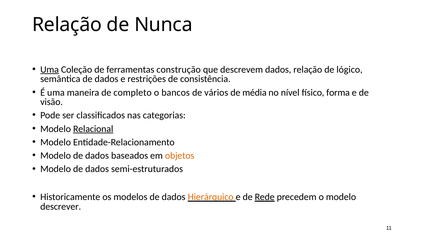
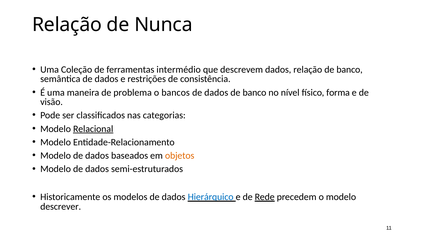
Uma underline: present -> none (50, 69)
construção: construção -> intermédio (179, 69)
relação de lógico: lógico -> banco (350, 69)
completo: completo -> problema (133, 92)
vários: vários -> dados (216, 92)
média: média -> banco (254, 92)
Hierárquico colour: orange -> blue (211, 197)
